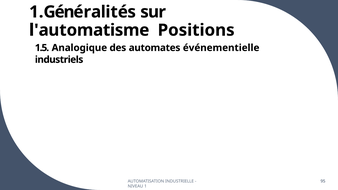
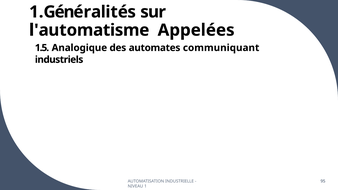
Positions: Positions -> Appelées (196, 30)
événementielle: événementielle -> communiquant (221, 48)
